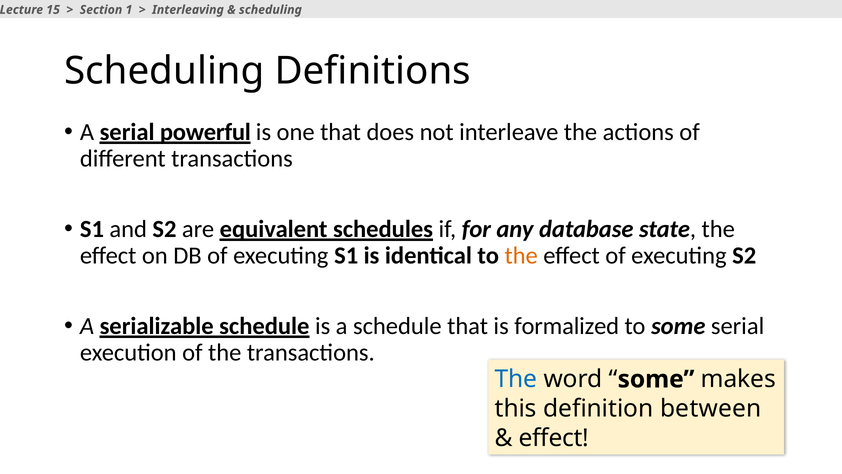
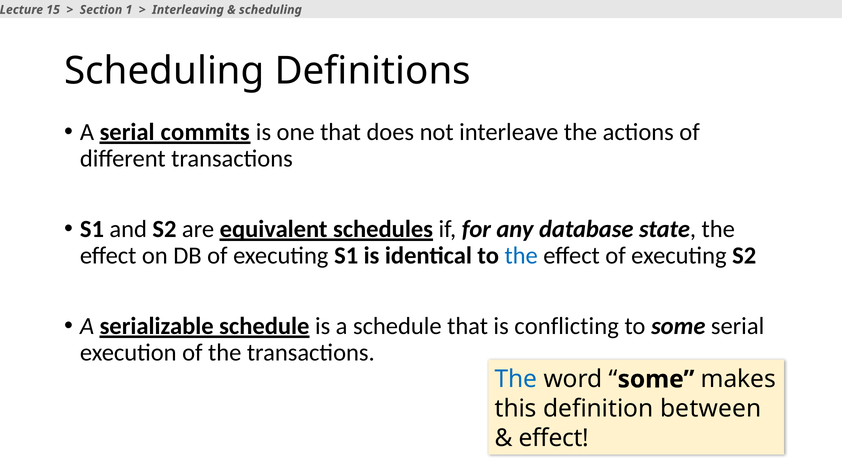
powerful: powerful -> commits (205, 132)
the colour: orange -> blue (521, 255)
formalized: formalized -> conflicting (567, 326)
